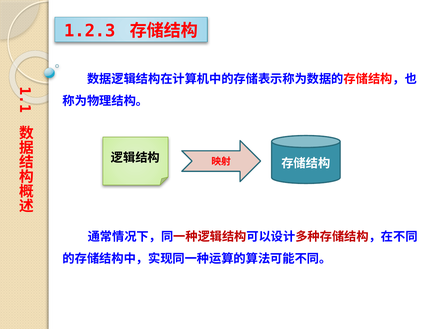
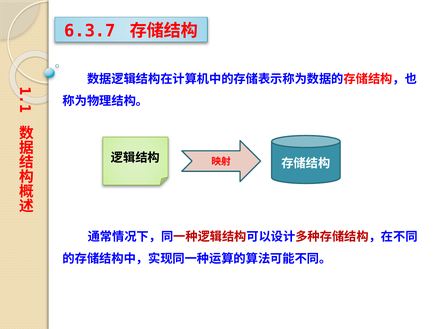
1.2.3: 1.2.3 -> 6.3.7 (90, 31)
